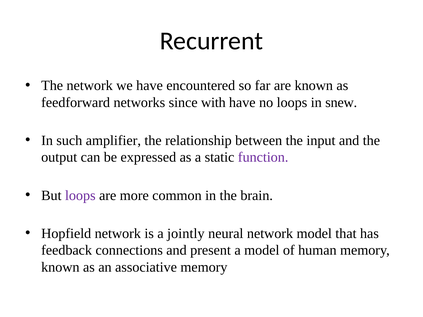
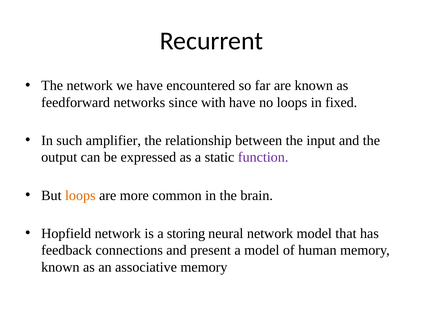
snew: snew -> fixed (341, 102)
loops colour: purple -> orange (80, 196)
jointly: jointly -> storing (186, 234)
